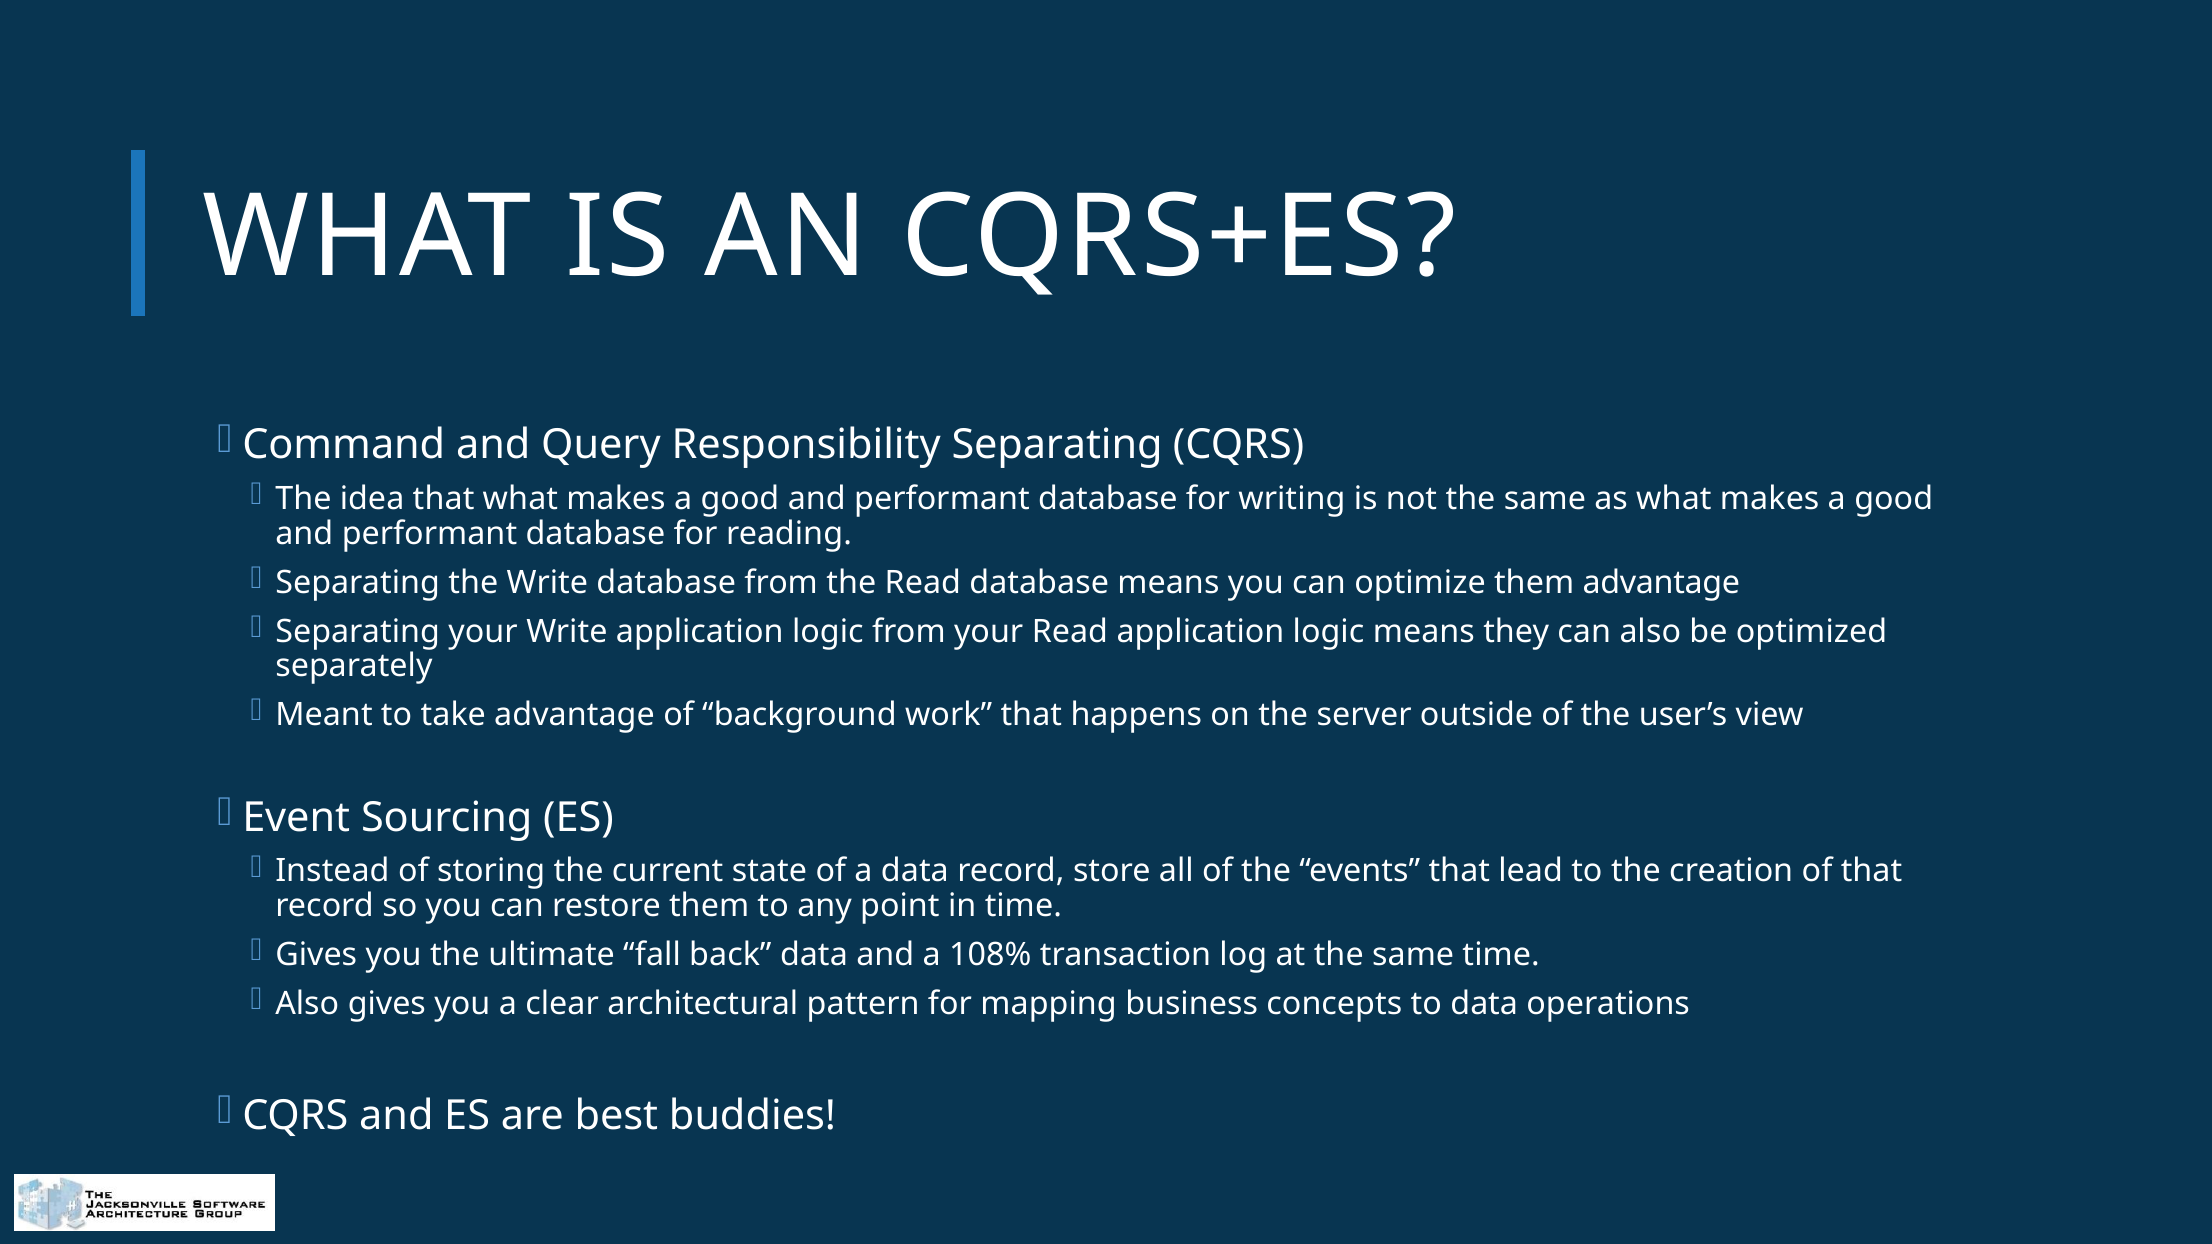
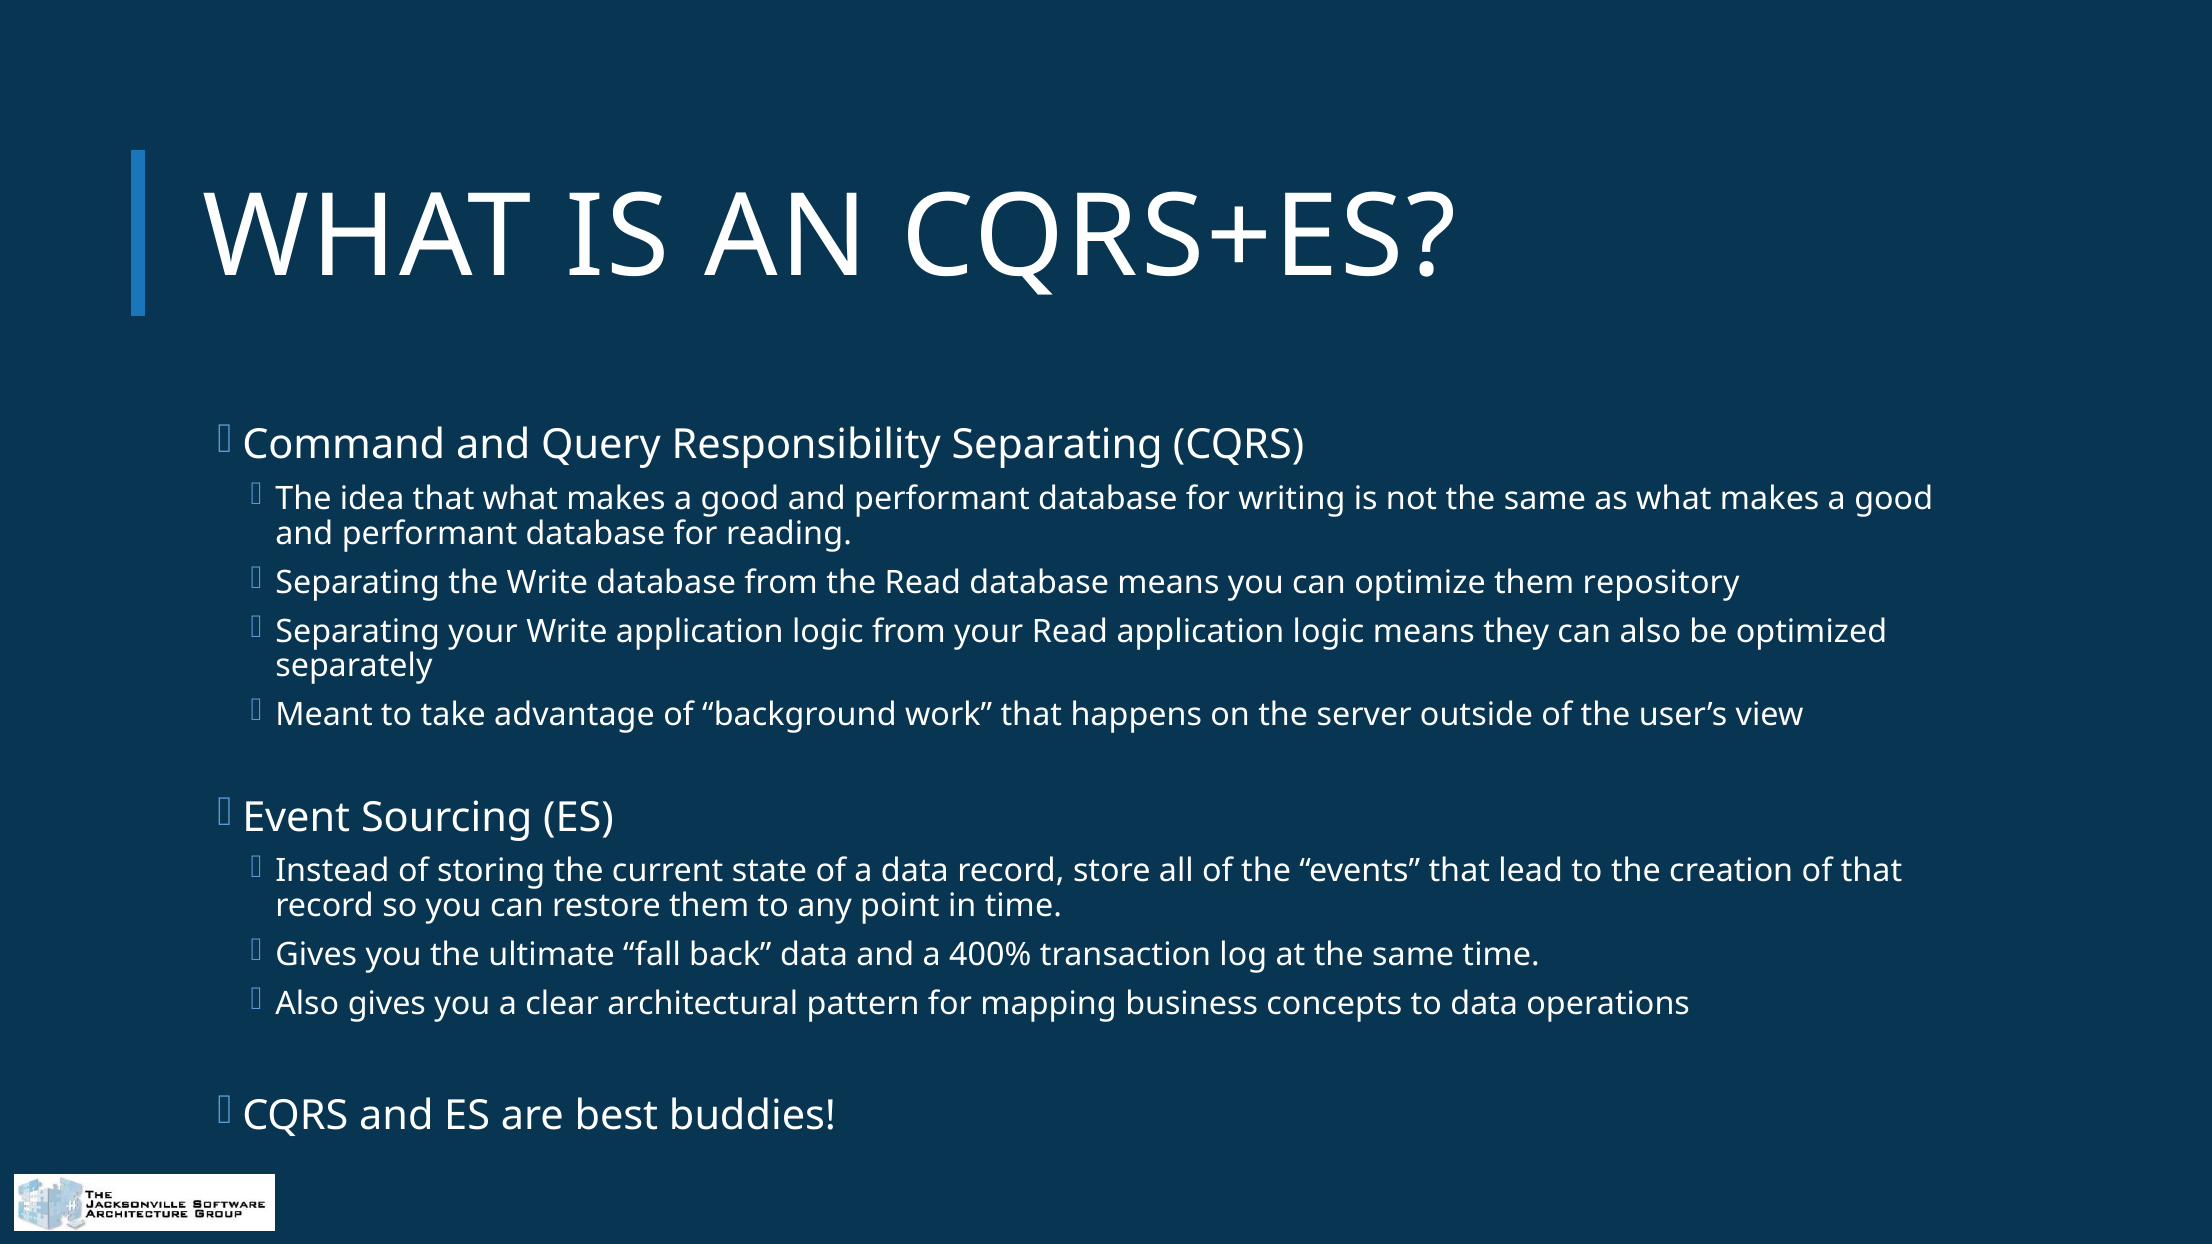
them advantage: advantage -> repository (1661, 583)
108%: 108% -> 400% (990, 955)
